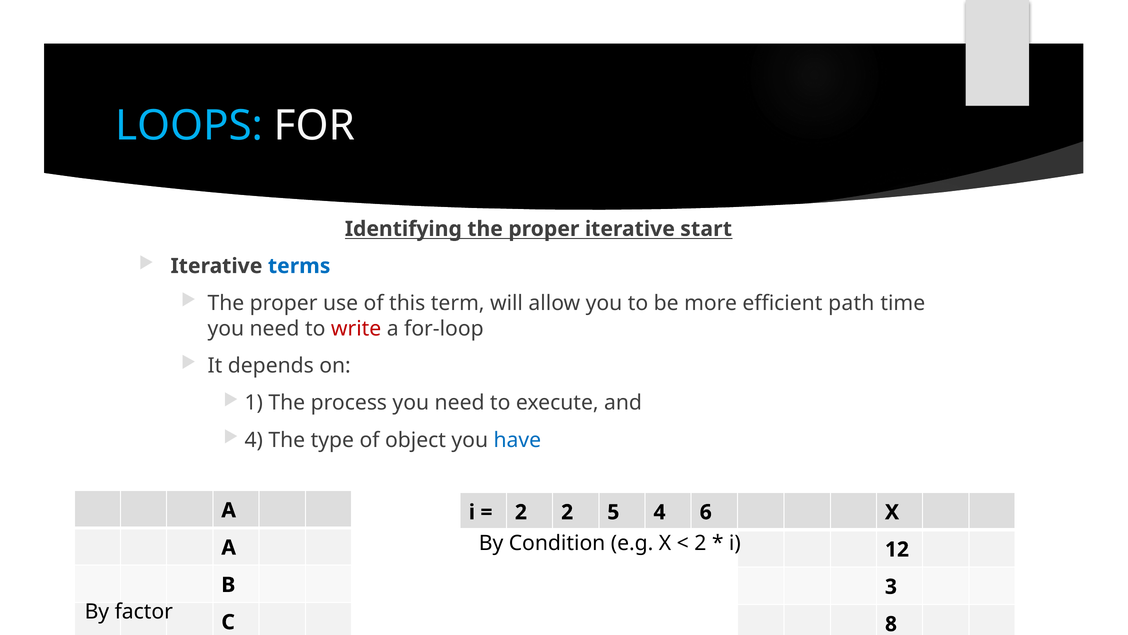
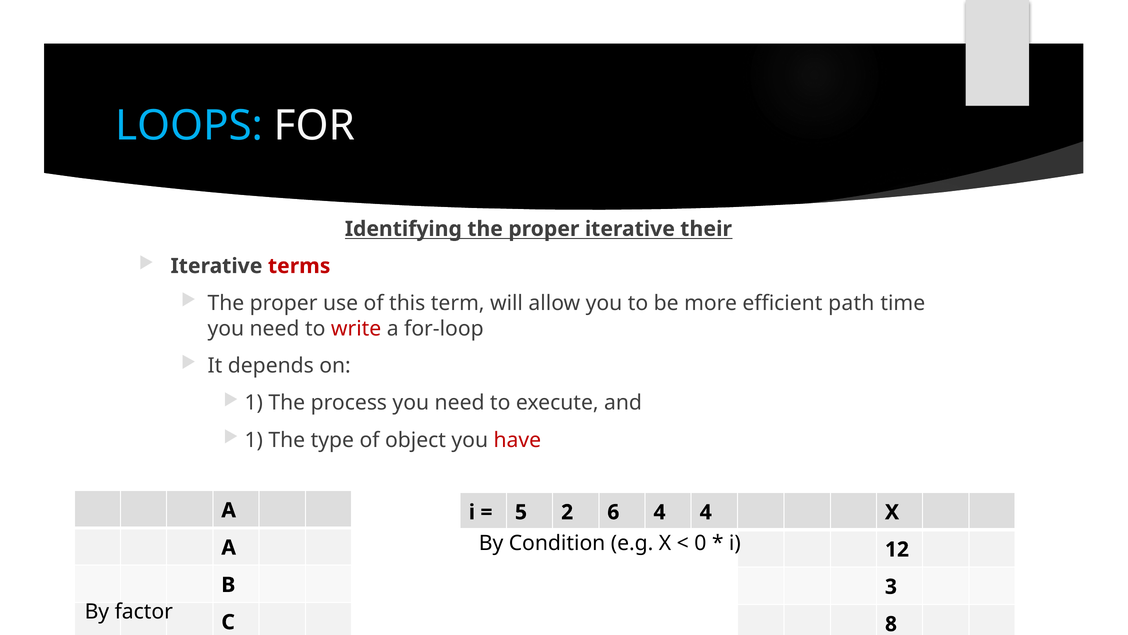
start: start -> their (706, 229)
terms colour: blue -> red (299, 266)
4: 4 -> 1 (254, 440)
have colour: blue -> red (517, 440)
2: 2 -> 5 (521, 512)
5: 5 -> 6 (613, 512)
4 6: 6 -> 4 (706, 512)
2: 2 -> 0 (700, 543)
